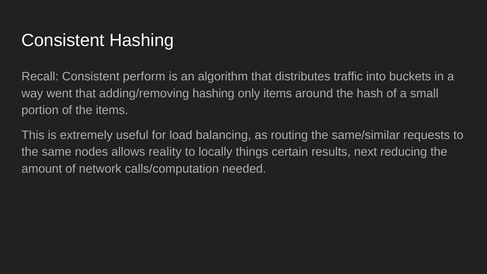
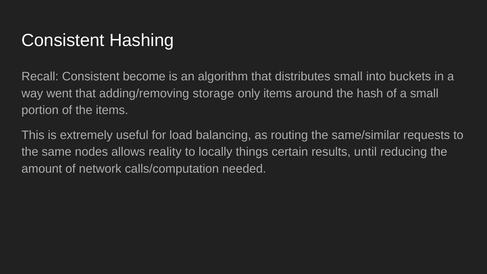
perform: perform -> become (144, 77)
distributes traffic: traffic -> small (348, 77)
adding/removing hashing: hashing -> storage (213, 93)
next: next -> until (365, 152)
